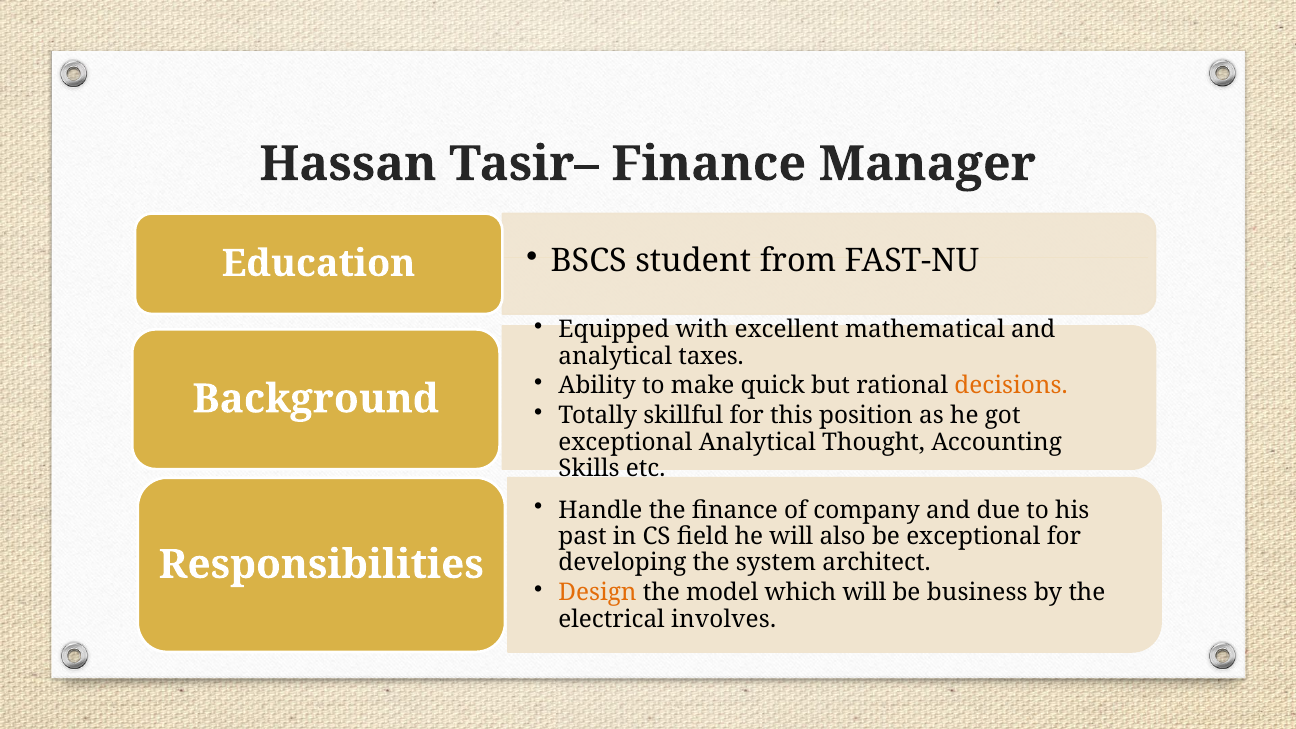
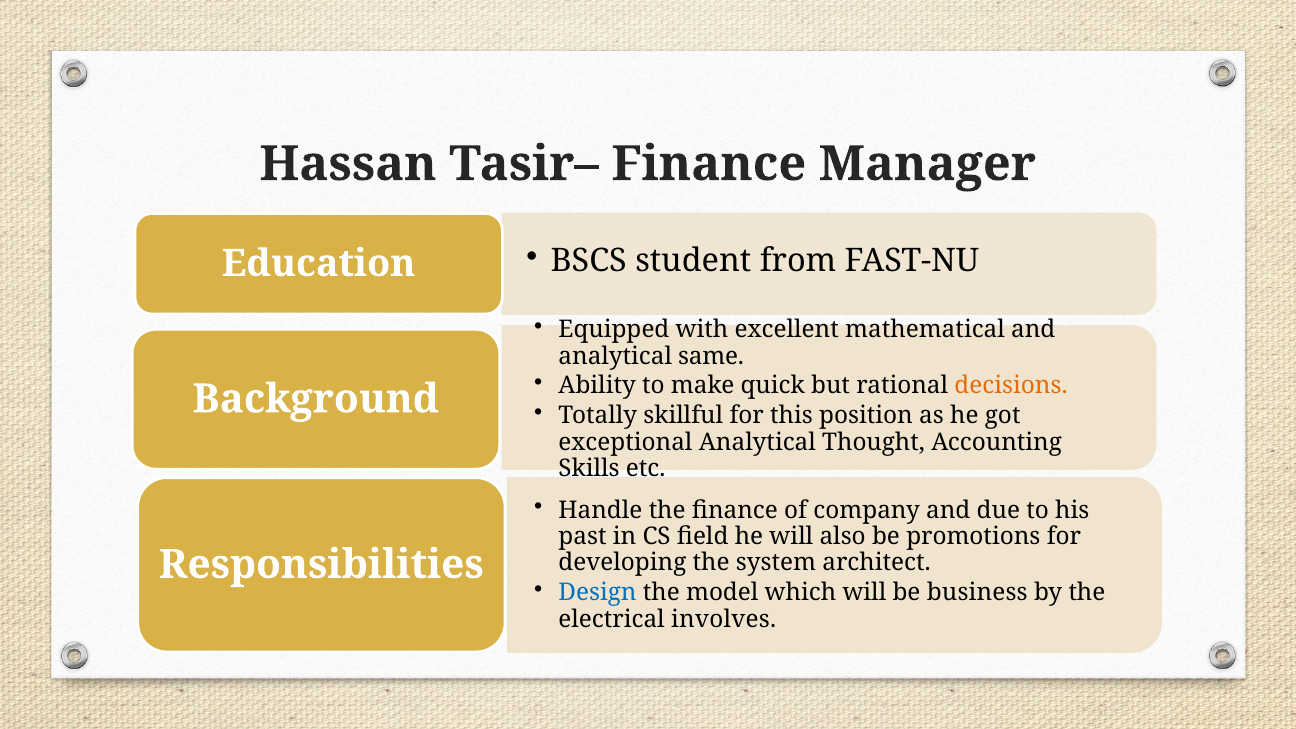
taxes: taxes -> same (711, 356)
be exceptional: exceptional -> promotions (973, 537)
Design colour: orange -> blue (597, 593)
